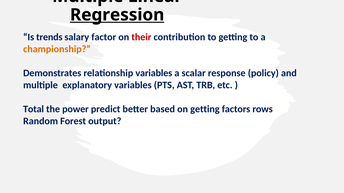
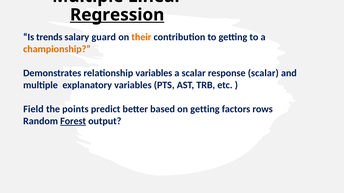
factor: factor -> guard (104, 37)
their colour: red -> orange (141, 37)
response policy: policy -> scalar (263, 73)
Total: Total -> Field (33, 109)
power: power -> points (75, 109)
Forest underline: none -> present (73, 121)
